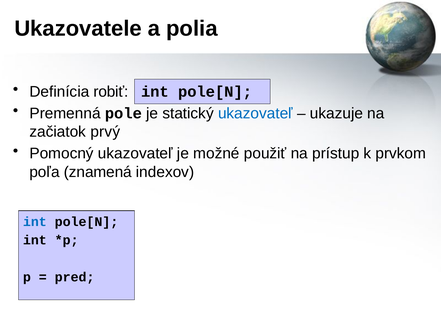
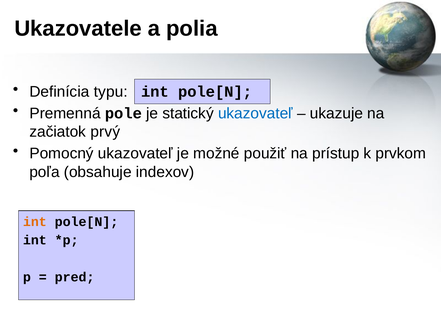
robiť: robiť -> typu (111, 92)
znamená: znamená -> obsahuje (98, 172)
int colour: blue -> orange (35, 222)
